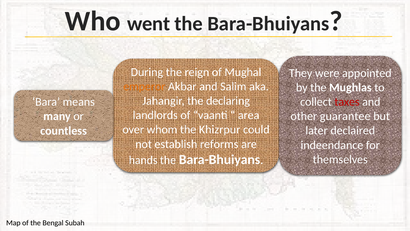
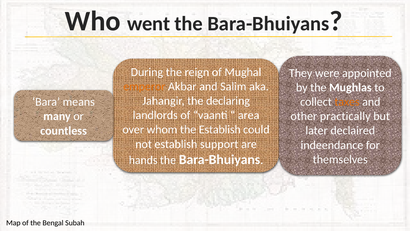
taxes colour: red -> orange (347, 102)
guarantee: guarantee -> practically (345, 116)
the Khizrpur: Khizrpur -> Establish (220, 129)
reforms: reforms -> support (219, 144)
